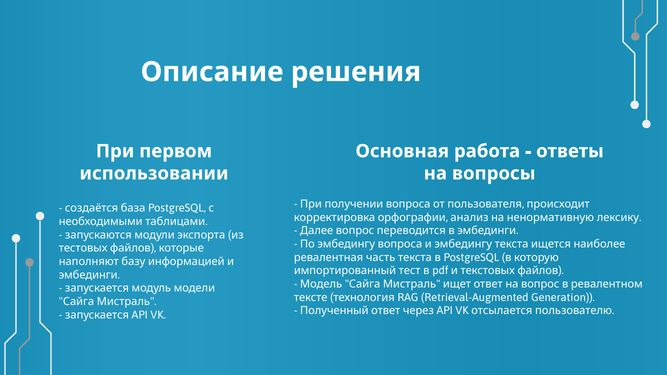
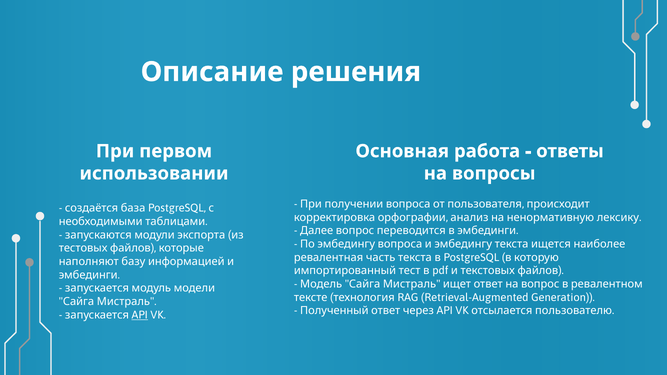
API underline: none -> present (140, 315)
